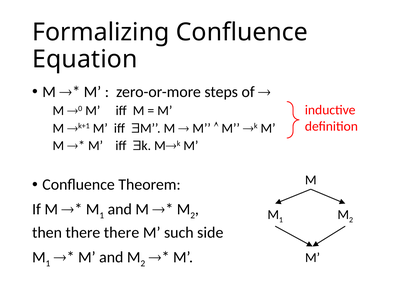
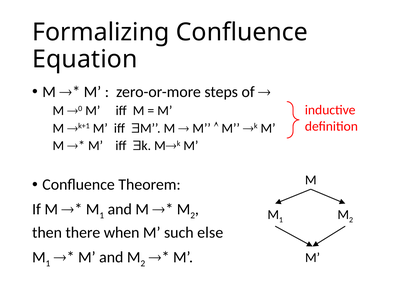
there there: there -> when (122, 233)
side: side -> else (210, 233)
